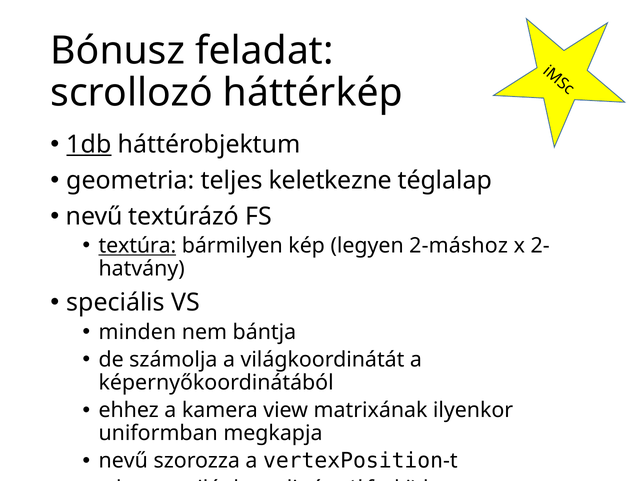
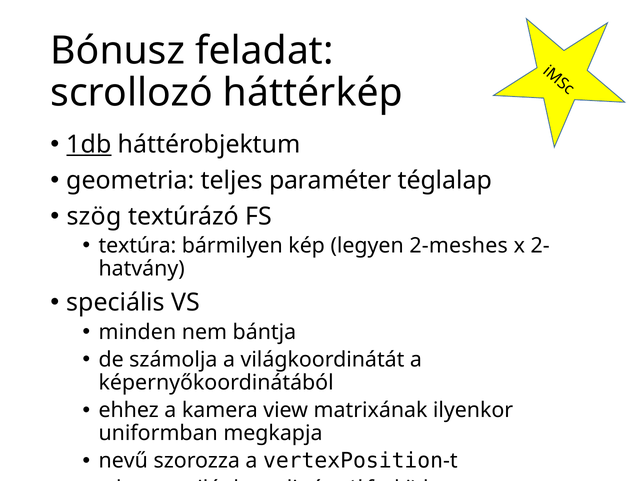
keletkezne: keletkezne -> paraméter (330, 180)
nevű: nevű -> szög (94, 216)
textúra underline: present -> none (137, 246)
2-máshoz: 2-máshoz -> 2-meshes (459, 246)
